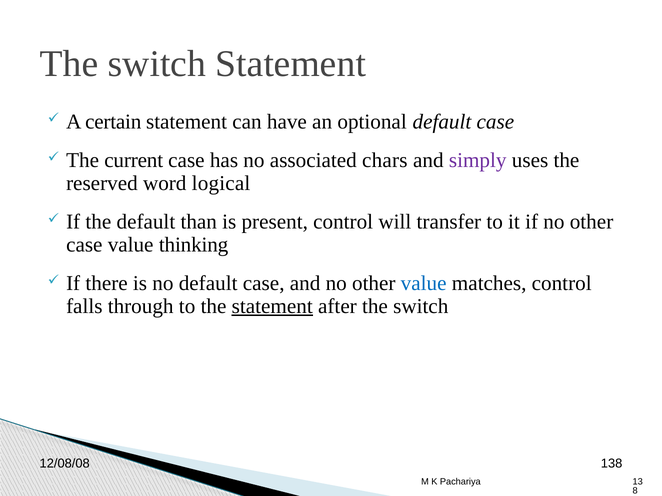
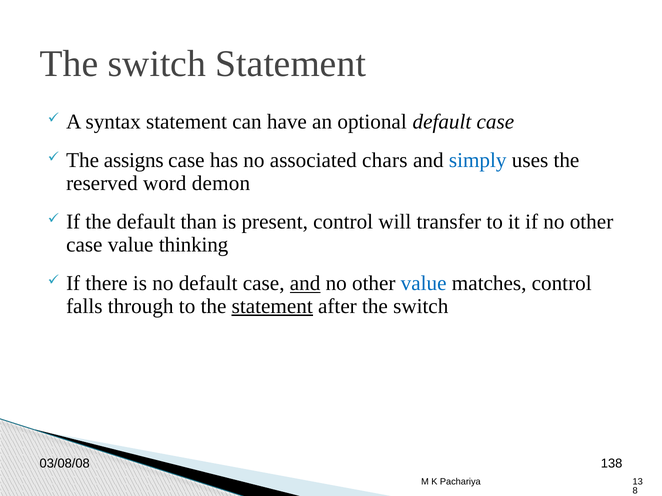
certain: certain -> syntax (113, 122)
current: current -> assigns (134, 161)
simply colour: purple -> blue (478, 161)
logical: logical -> demon (221, 183)
and underline: none -> present (305, 284)
12/08/08: 12/08/08 -> 03/08/08 (65, 464)
